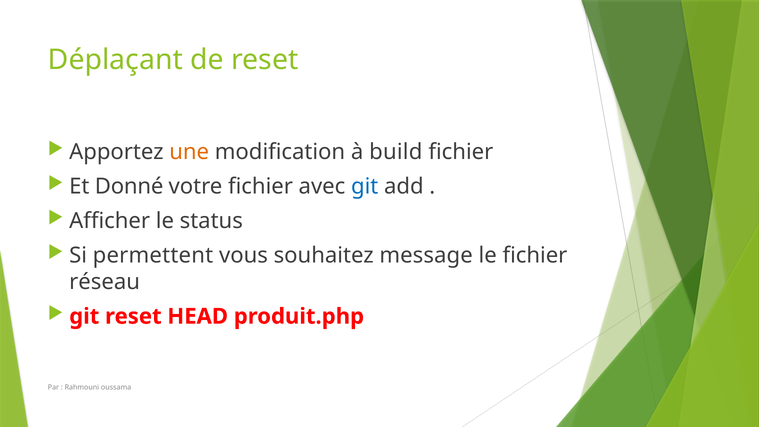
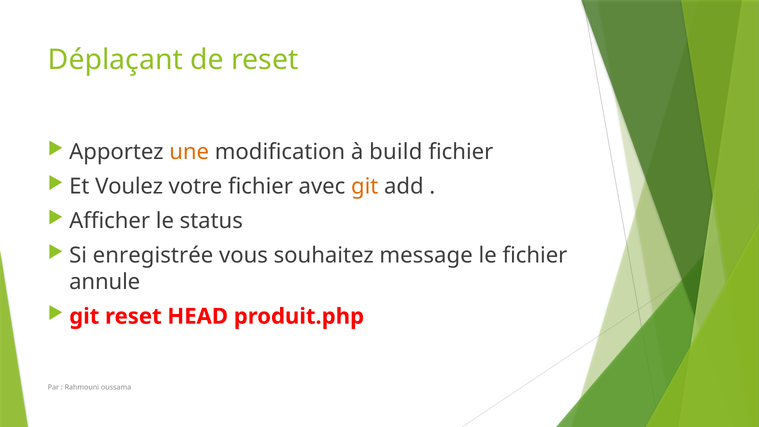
Donné: Donné -> Voulez (129, 187)
git colour: blue -> orange (365, 187)
permettent: permettent -> enregistrée (153, 255)
réseau: réseau -> annule (105, 282)
